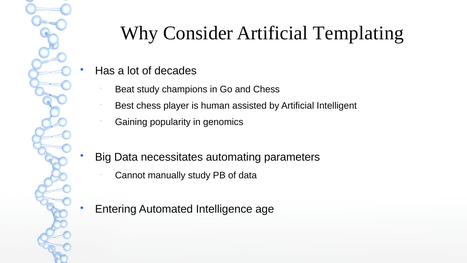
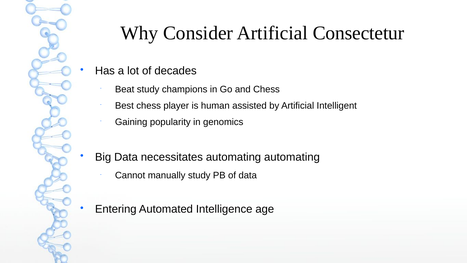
Templating: Templating -> Consectetur (359, 33)
automating parameters: parameters -> automating (292, 157)
